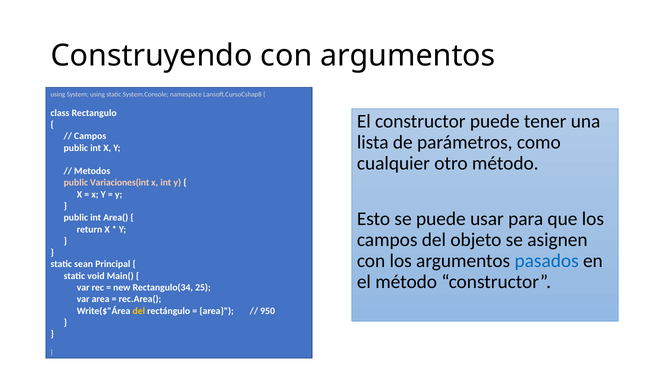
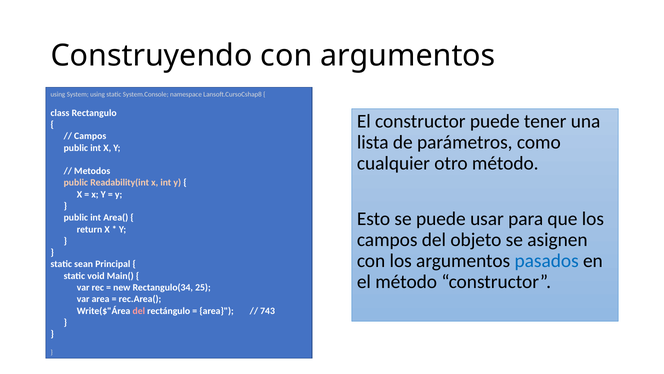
Variaciones(int: Variaciones(int -> Readability(int (120, 183)
del colour: yellow -> pink (139, 310)
950: 950 -> 743 (268, 310)
